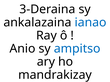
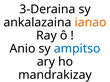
ianao colour: blue -> orange (91, 22)
